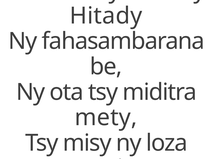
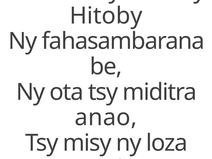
Hitady: Hitady -> Hitoby (106, 16)
mety: mety -> anao (106, 117)
